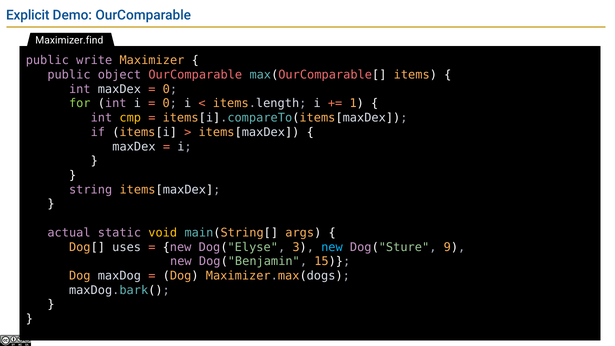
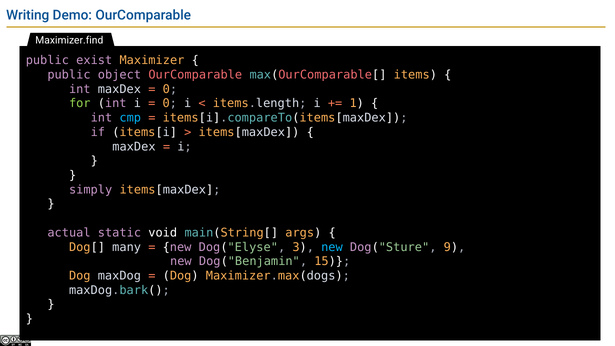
Explicit: Explicit -> Writing (28, 15)
write: write -> exist (94, 60)
cmp colour: yellow -> light blue (130, 118)
string: string -> simply (91, 190)
void colour: yellow -> white (163, 233)
uses: uses -> many (127, 247)
